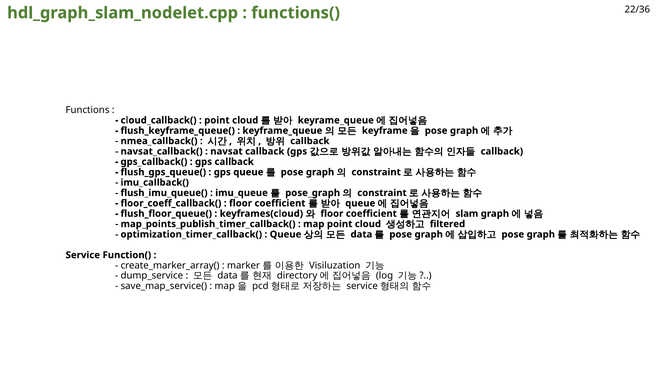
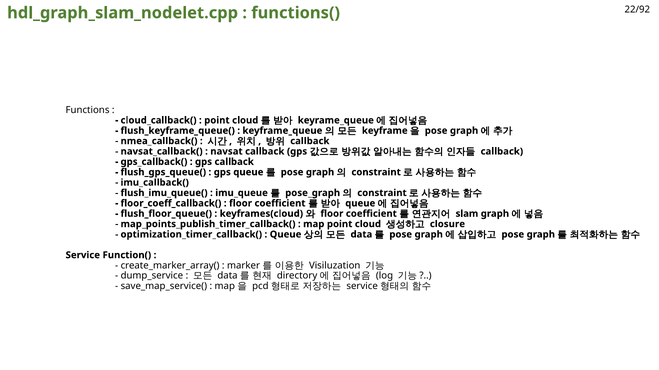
22/36: 22/36 -> 22/92 (637, 10)
filtered: filtered -> closure (447, 224)
